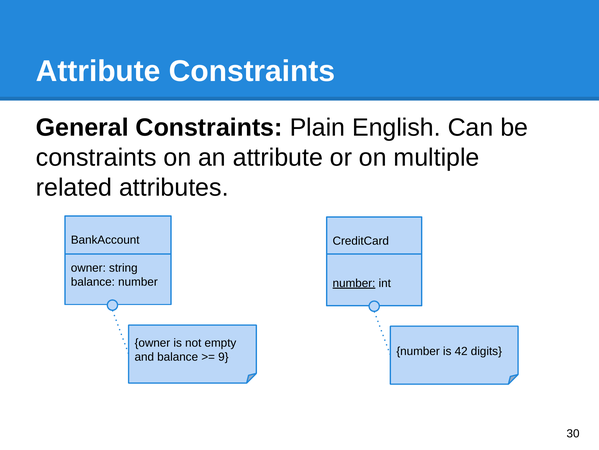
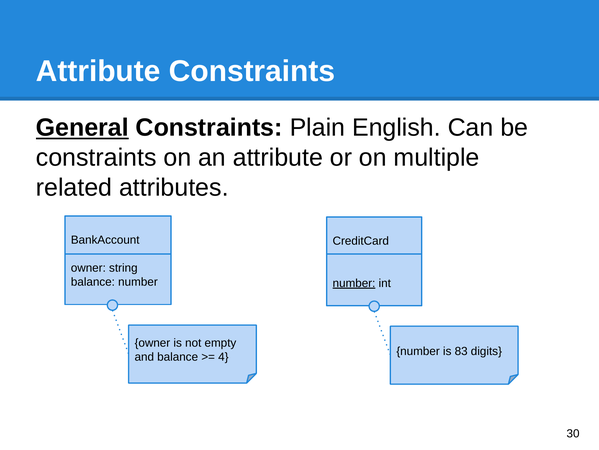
General underline: none -> present (82, 128)
42: 42 -> 83 (461, 351)
9: 9 -> 4 (223, 356)
